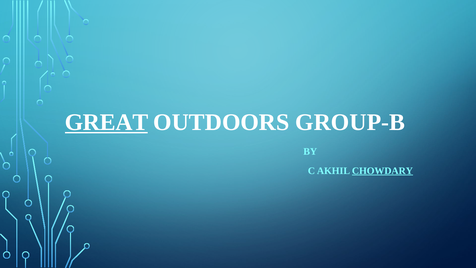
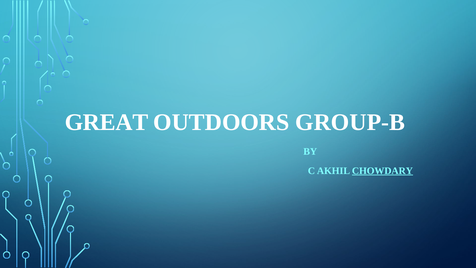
GREAT underline: present -> none (106, 122)
